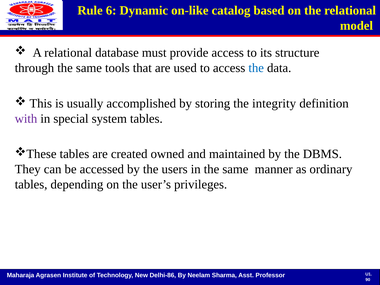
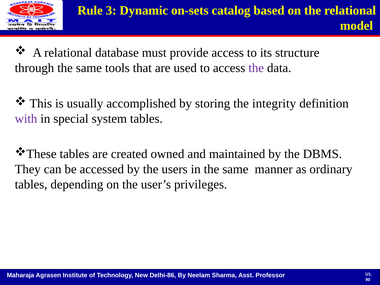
6: 6 -> 3 (111, 10)
on-like: on-like -> on-sets (190, 10)
the colour: blue -> purple (256, 68)
